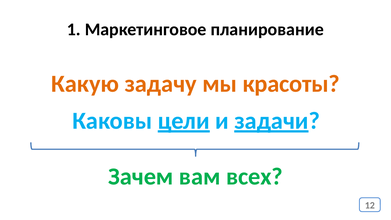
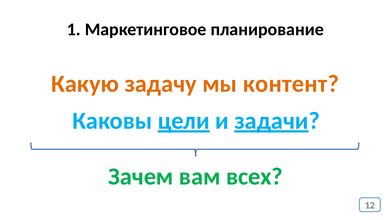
красоты: красоты -> контент (291, 84)
